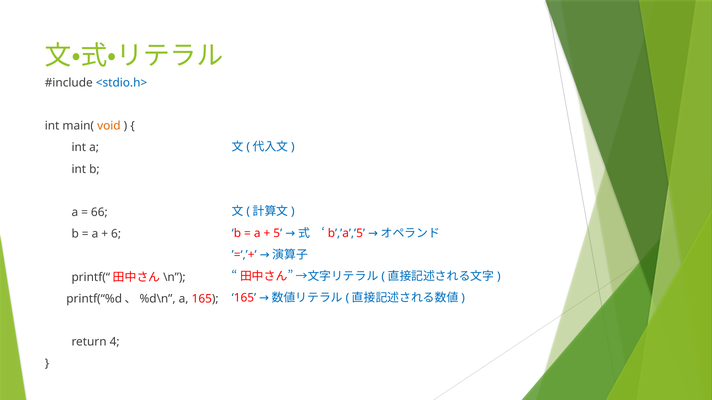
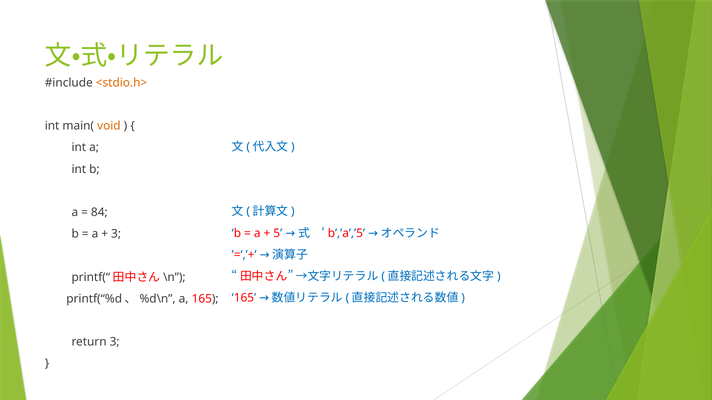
<stdio.h> colour: blue -> orange (122, 83)
66: 66 -> 84 (99, 213)
6: 6 -> 3 (116, 234)
return 4: 4 -> 3 (115, 342)
